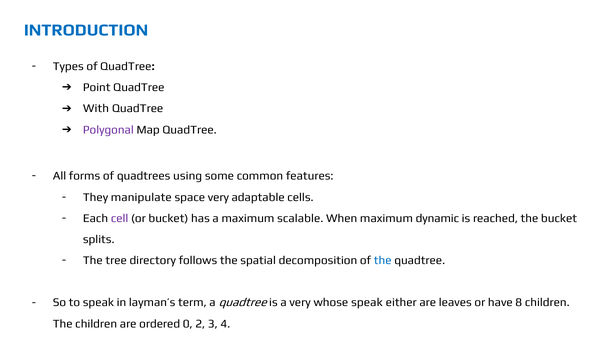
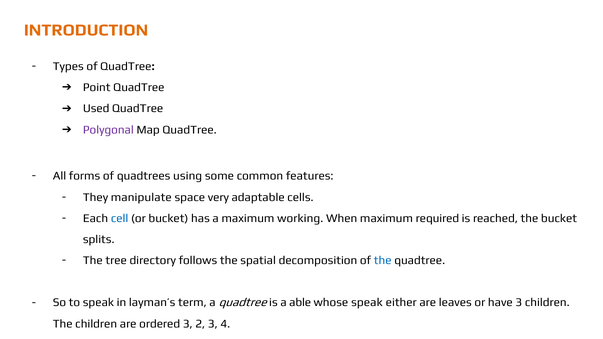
INTRODUCTION colour: blue -> orange (86, 30)
With: With -> Used (96, 109)
cell colour: purple -> blue (120, 218)
scalable: scalable -> working (300, 218)
dynamic: dynamic -> required (437, 218)
a very: very -> able (300, 303)
have 8: 8 -> 3 (519, 303)
ordered 0: 0 -> 3 (188, 324)
